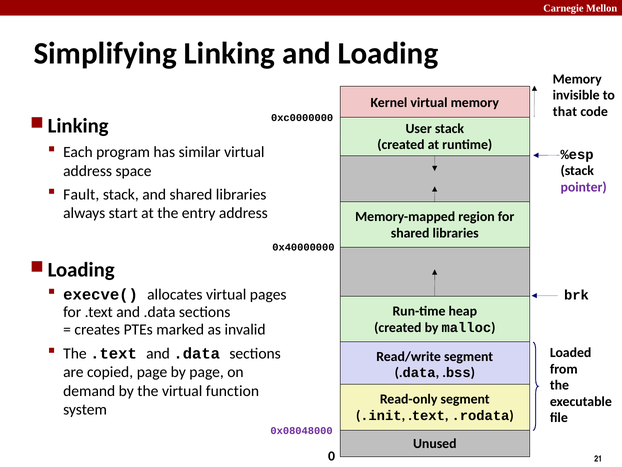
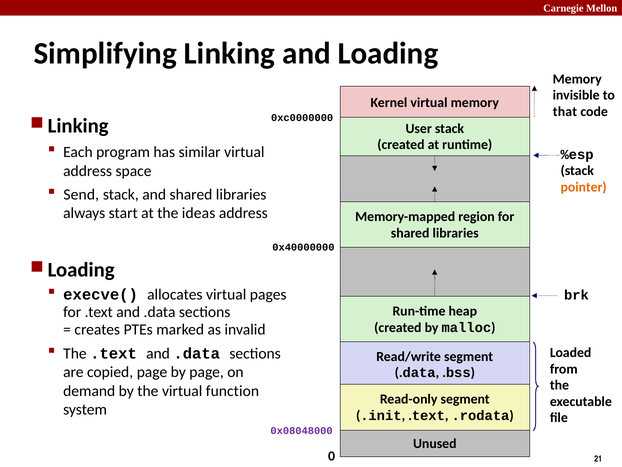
pointer colour: purple -> orange (584, 187)
Fault: Fault -> Send (81, 194)
entry: entry -> ideas (199, 213)
